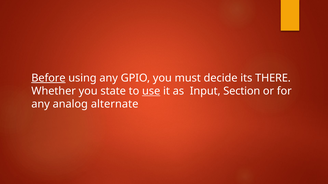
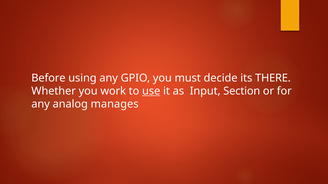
Before underline: present -> none (48, 78)
state: state -> work (113, 91)
alternate: alternate -> manages (115, 104)
